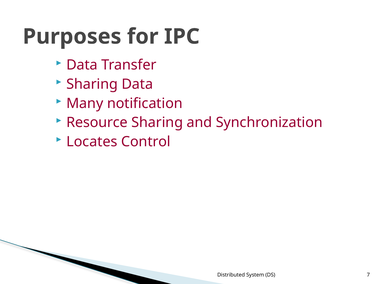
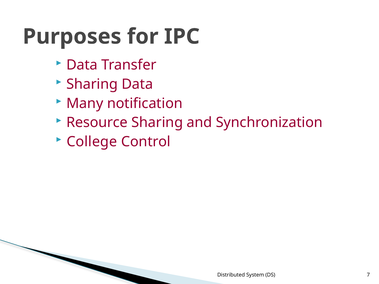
Locates: Locates -> College (92, 142)
